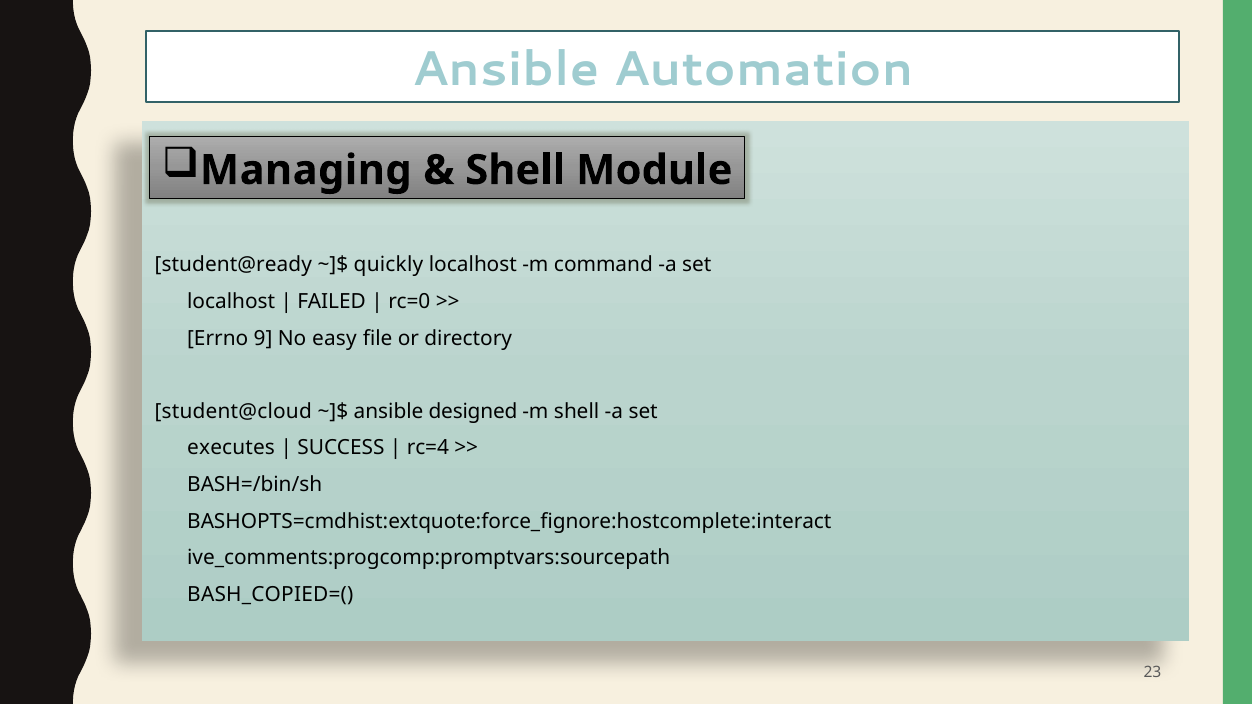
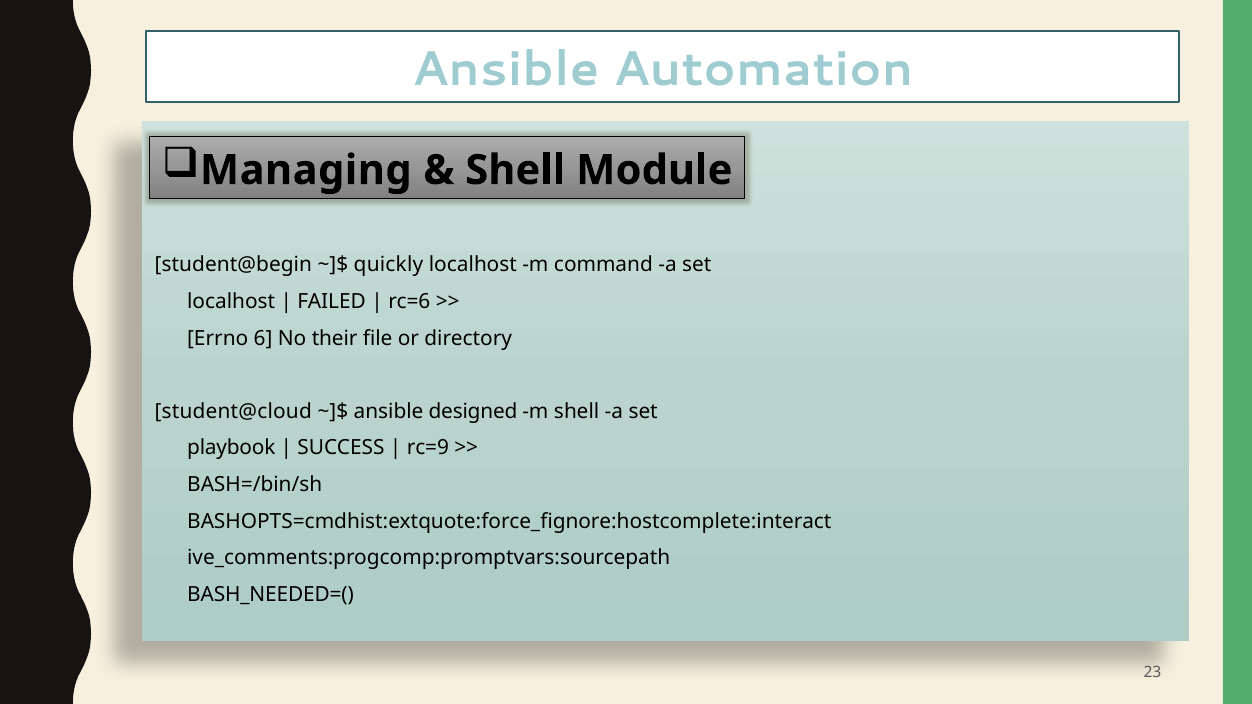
student@ready: student@ready -> student@begin (233, 265)
rc=0: rc=0 -> rc=6 (409, 302)
9: 9 -> 6 (263, 338)
easy: easy -> their (335, 338)
executes: executes -> playbook (231, 448)
rc=4: rc=4 -> rc=9 (428, 448)
BASH_COPIED=(: BASH_COPIED=( -> BASH_NEEDED=( (270, 595)
